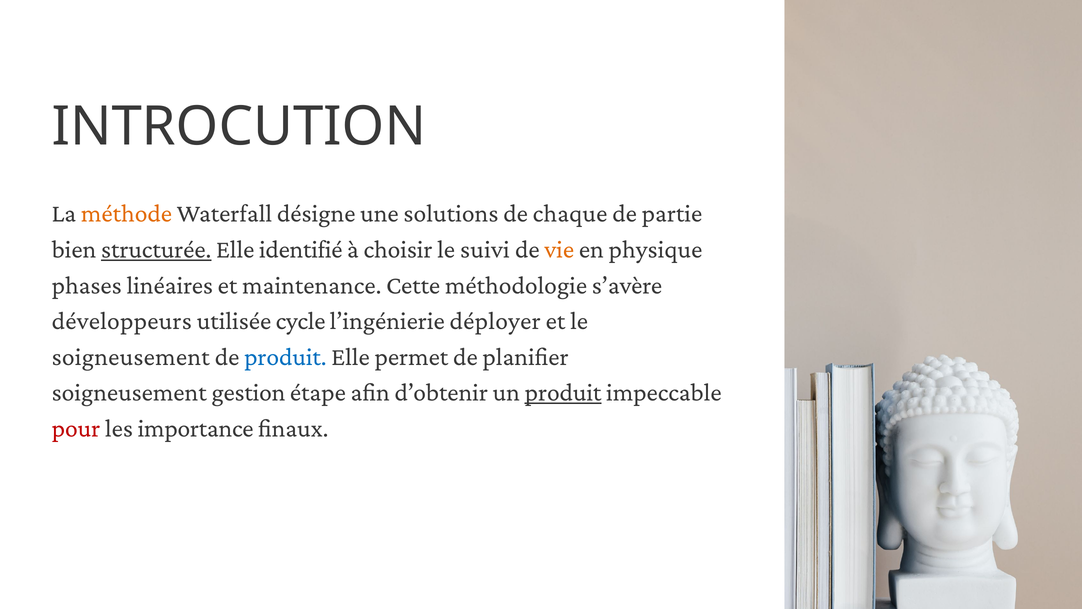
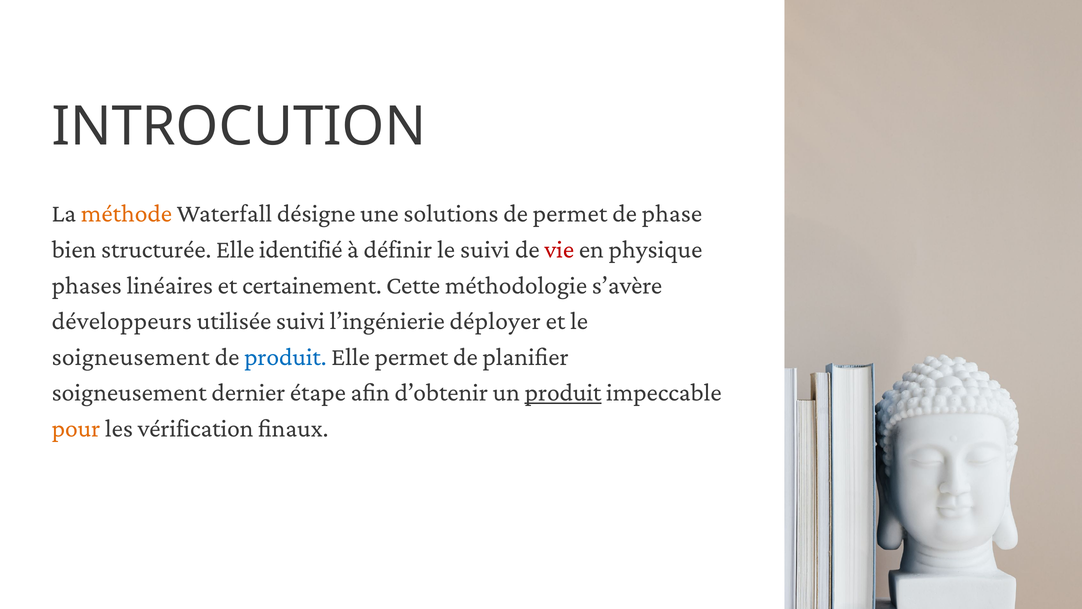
de chaque: chaque -> permet (570, 213)
partie: partie -> phase (672, 213)
structurée underline: present -> none (156, 249)
choisir: choisir -> définir (398, 249)
vie colour: orange -> red (559, 249)
maintenance: maintenance -> certainement (312, 285)
utilisée cycle: cycle -> suivi (300, 321)
gestion: gestion -> dernier (248, 392)
pour colour: red -> orange (76, 428)
importance: importance -> vérification (196, 428)
